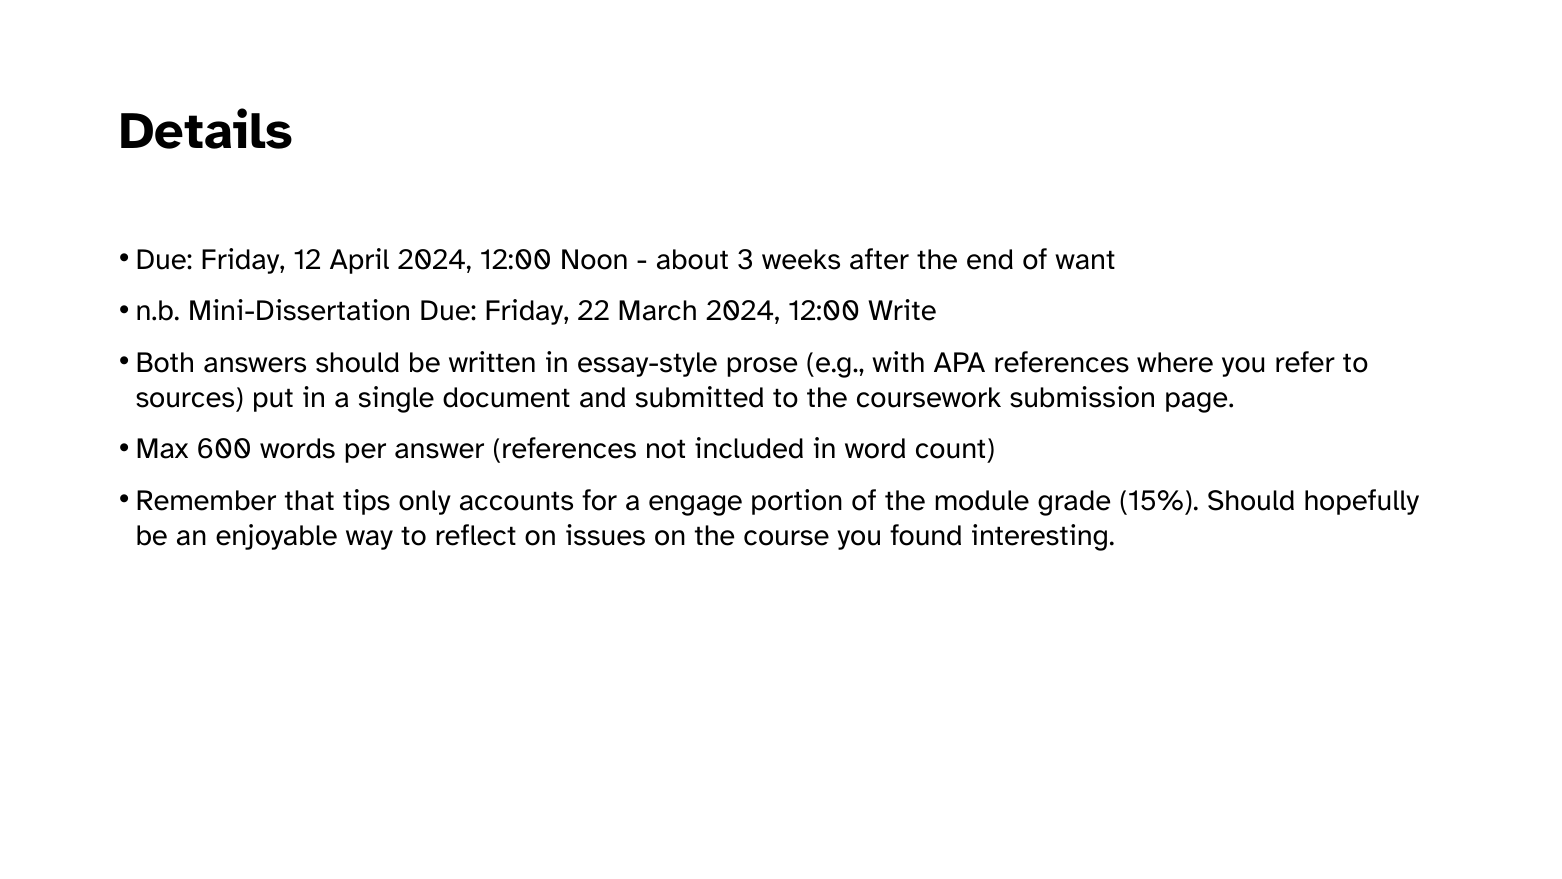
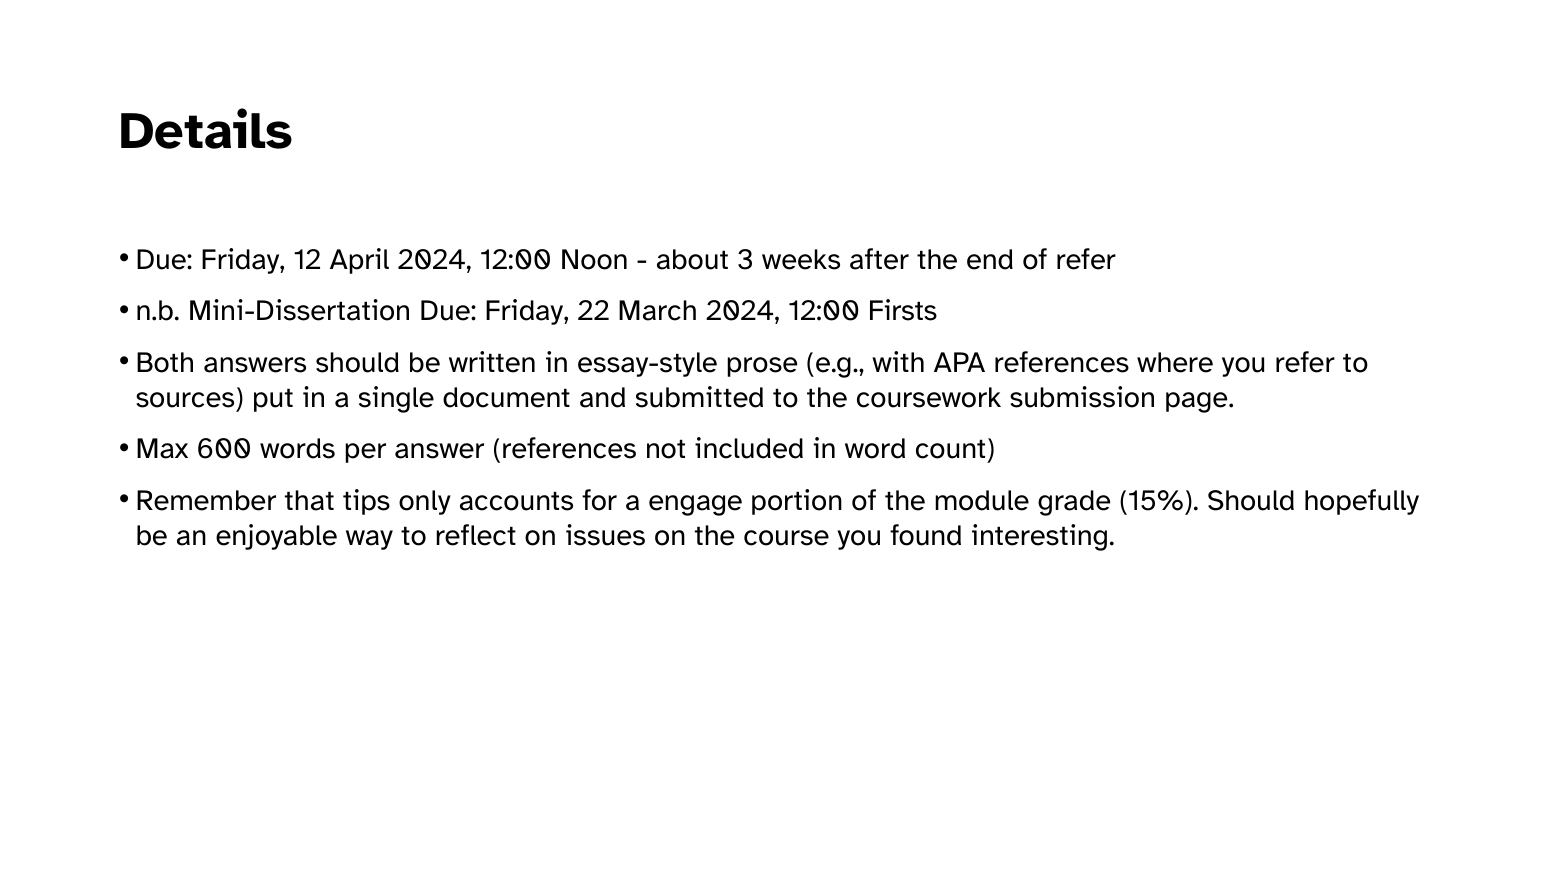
of want: want -> refer (1086, 259)
Write: Write -> Firsts (903, 311)
